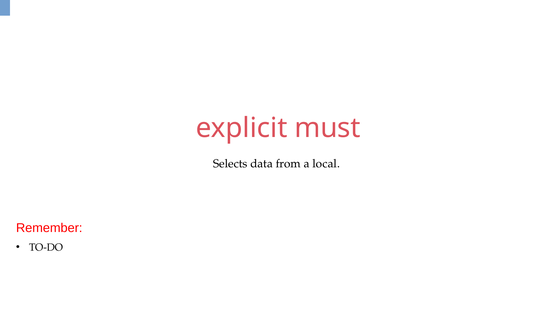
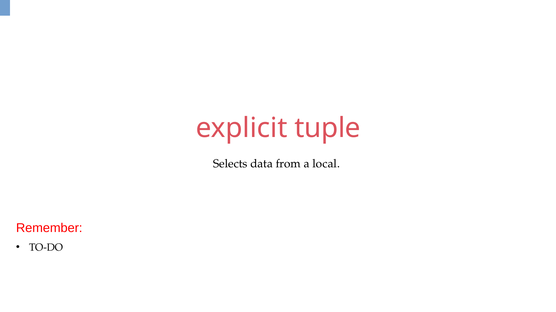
must: must -> tuple (328, 128)
